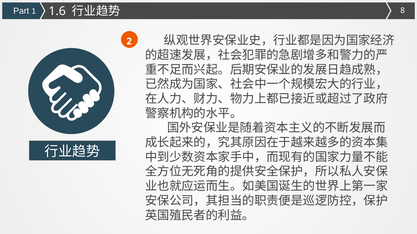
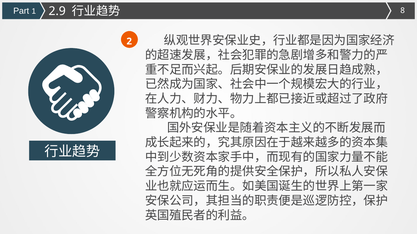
1.6: 1.6 -> 2.9 (57, 11)
